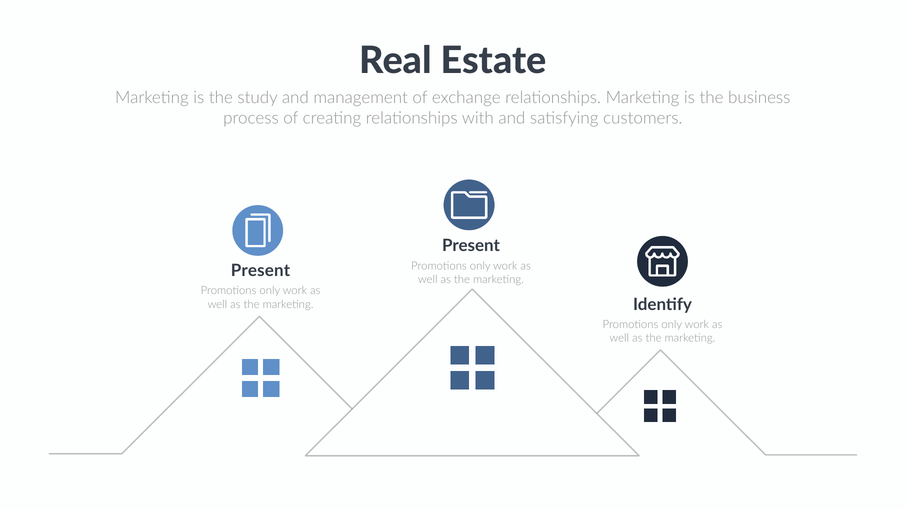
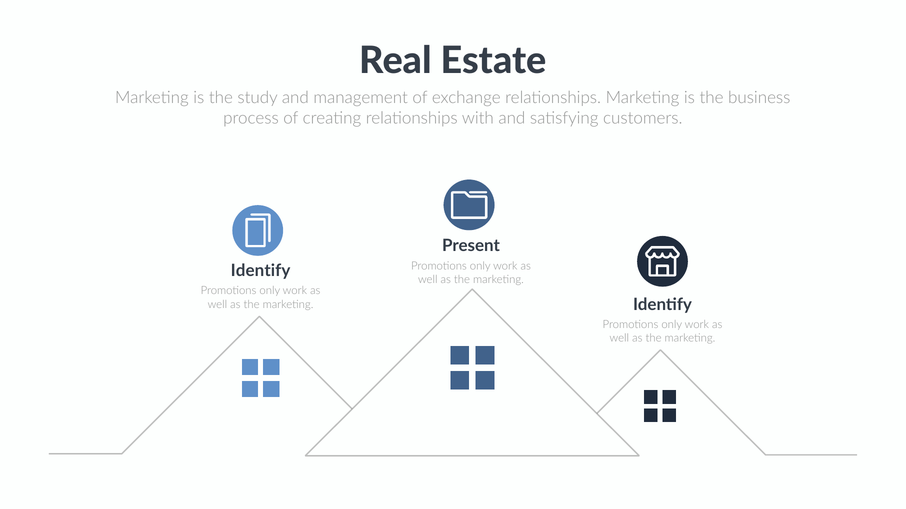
Present: Present -> Identify (261, 271)
